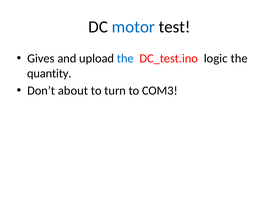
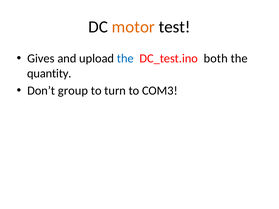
motor colour: blue -> orange (133, 27)
logic: logic -> both (216, 59)
about: about -> group (73, 91)
